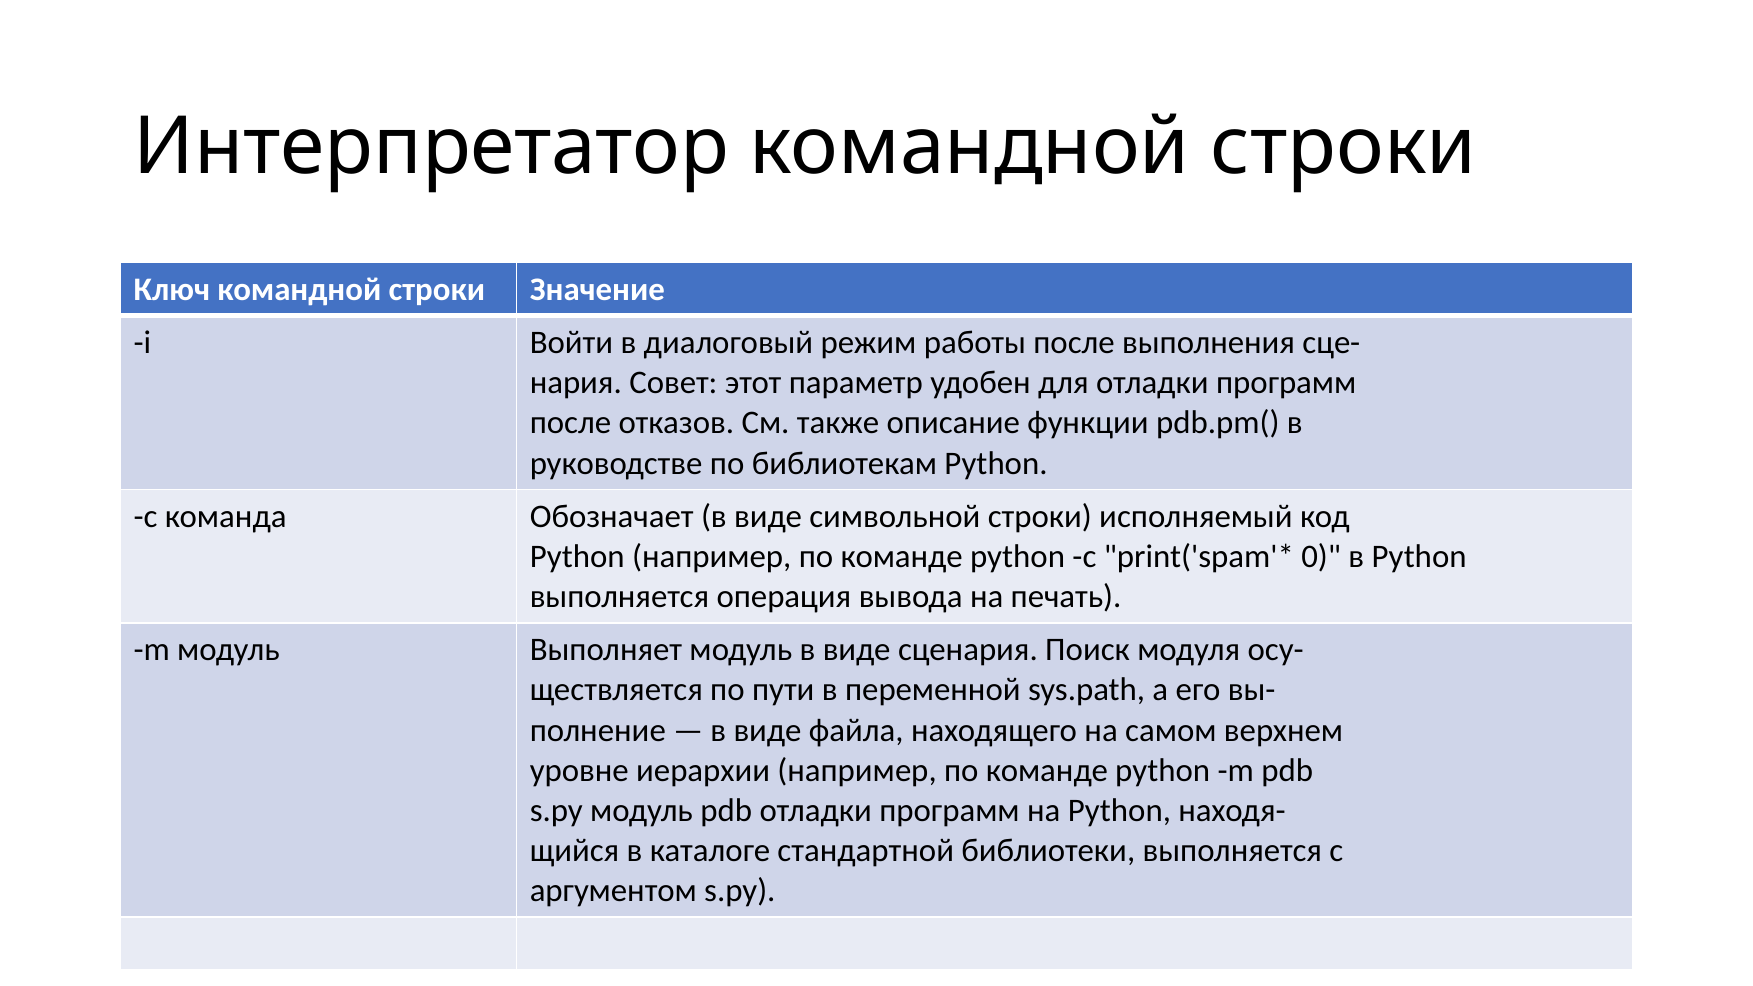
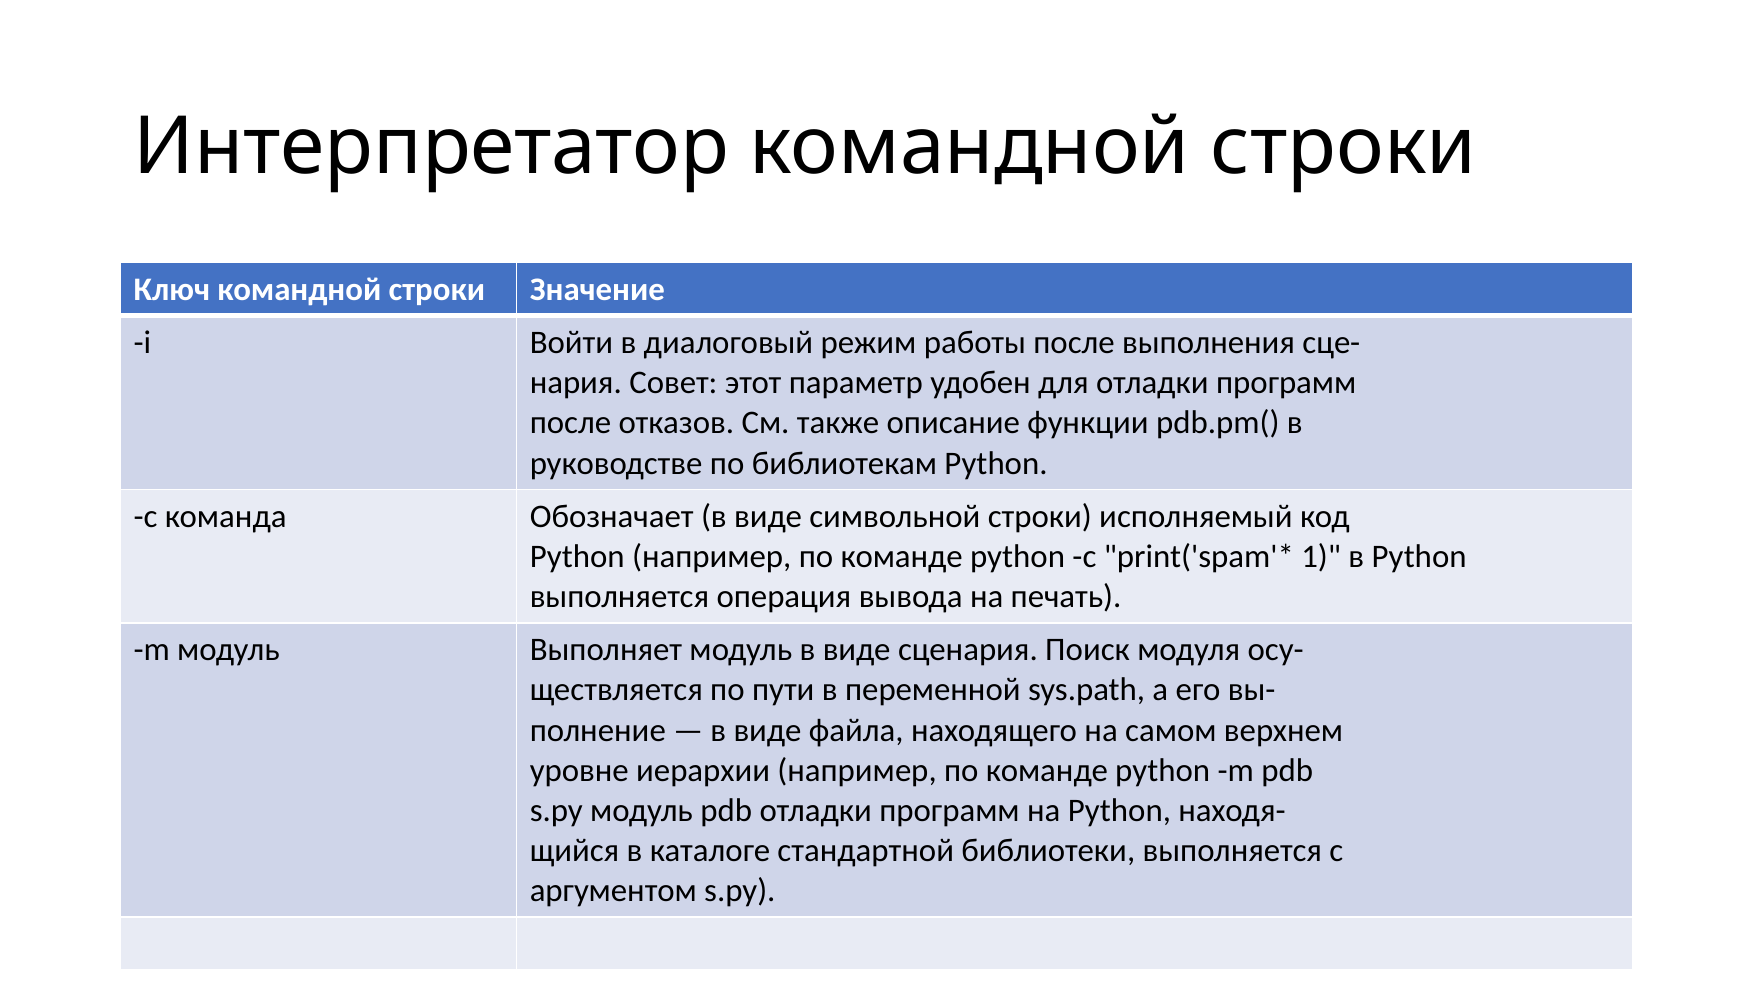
0: 0 -> 1 (1321, 557)
